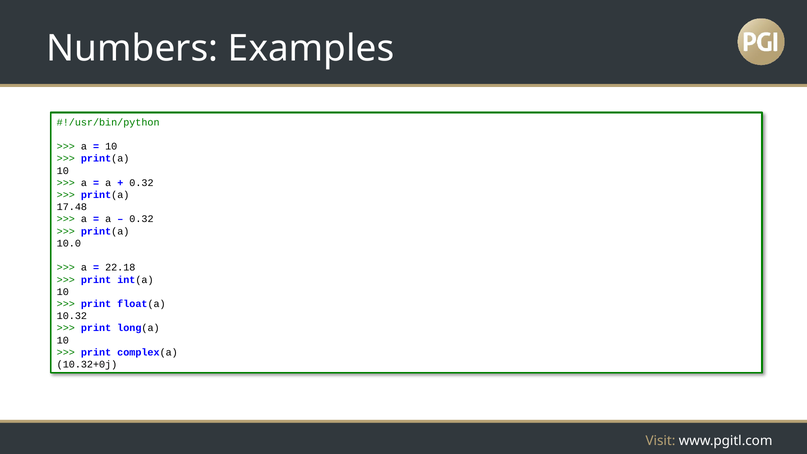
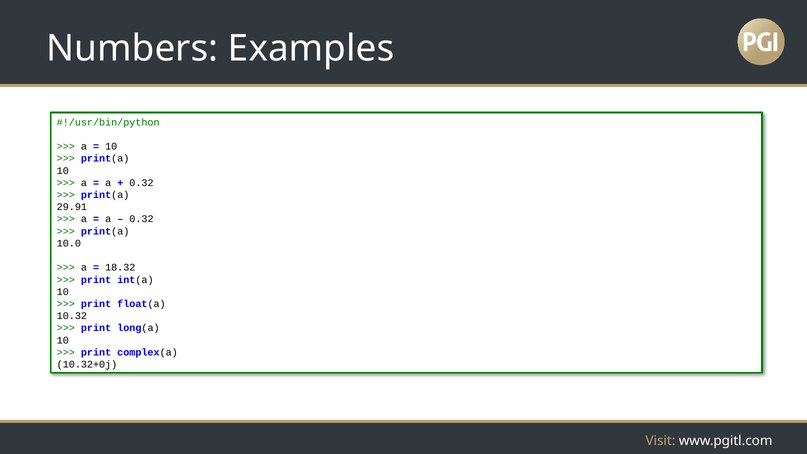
17.48: 17.48 -> 29.91 (72, 207)
22.18: 22.18 -> 18.32 (120, 268)
